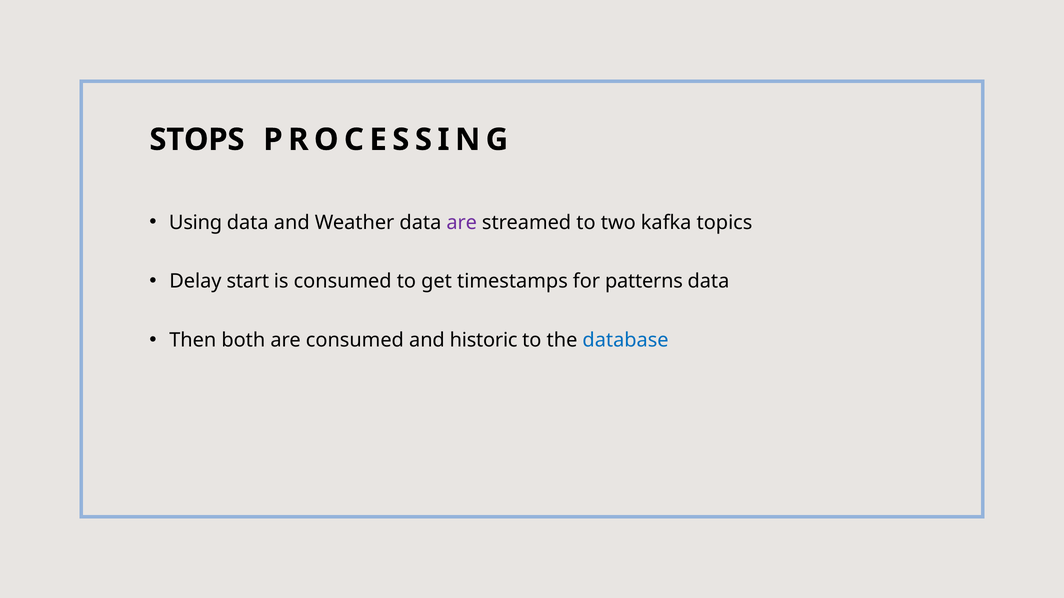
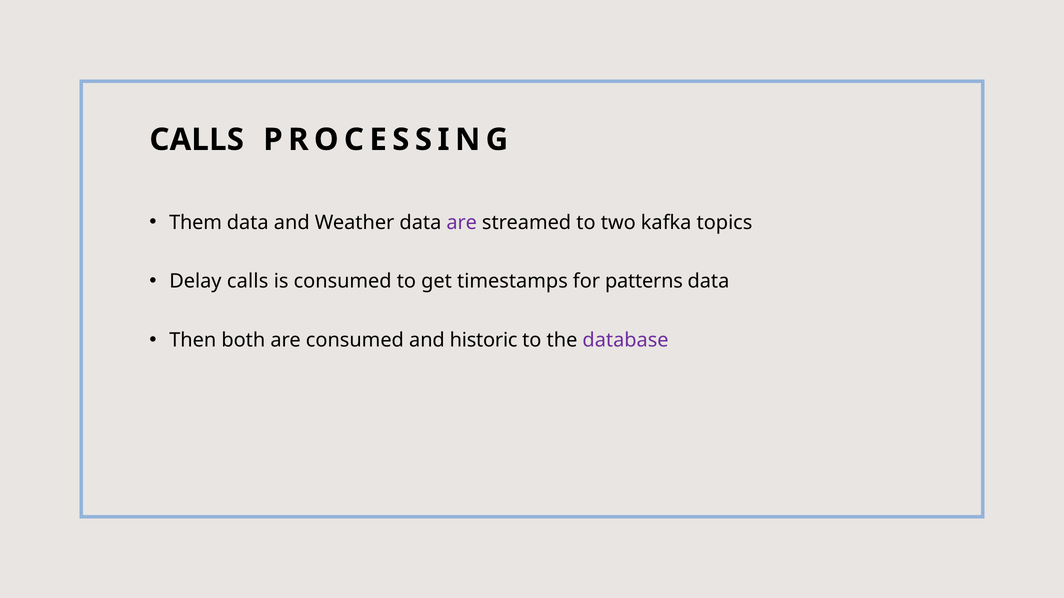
STOPS: STOPS -> CALLS (197, 140)
Using: Using -> Them (196, 223)
Delay start: start -> calls (248, 282)
database colour: blue -> purple (626, 341)
